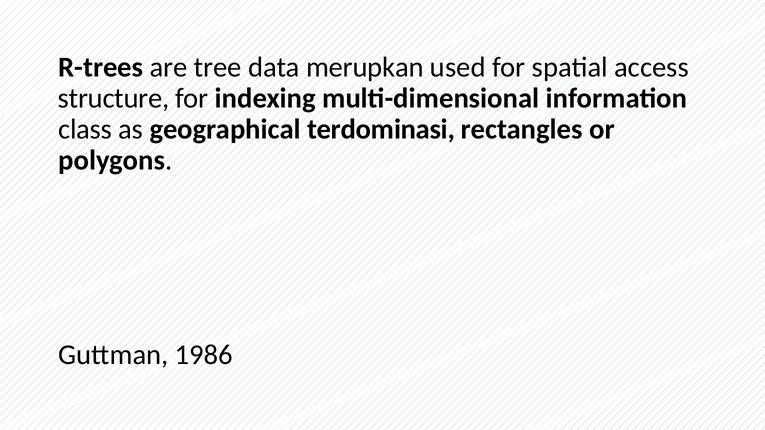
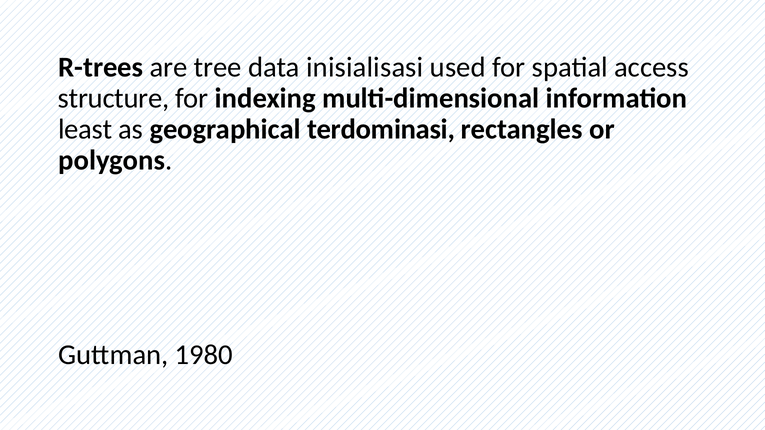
merupkan: merupkan -> inisialisasi (365, 67)
class: class -> least (85, 129)
1986: 1986 -> 1980 (204, 355)
